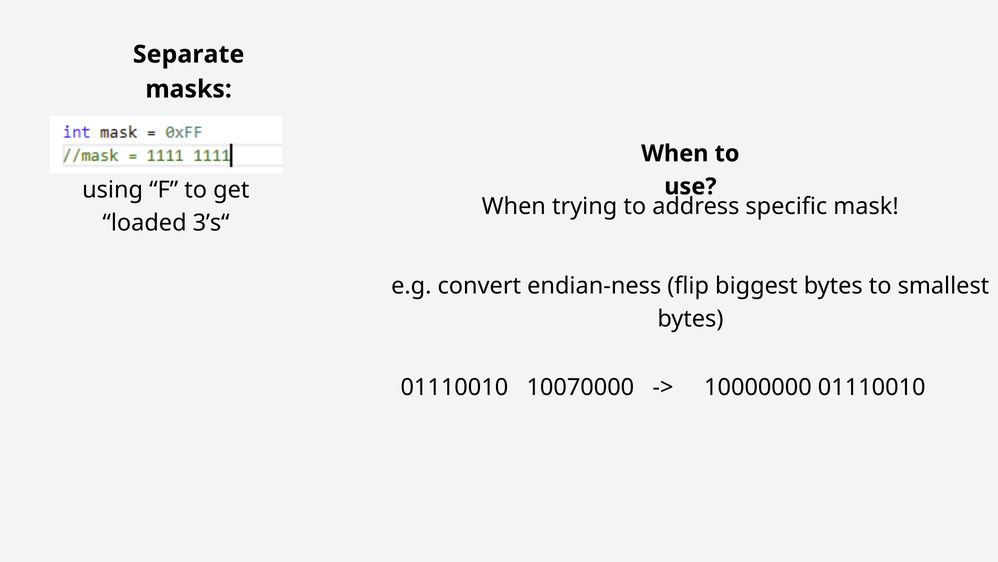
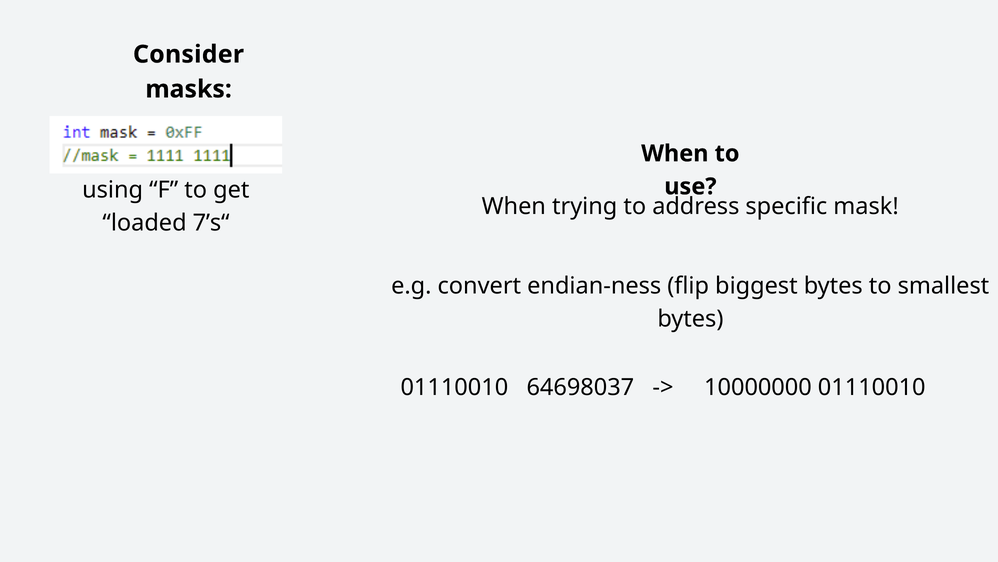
Separate: Separate -> Consider (188, 54)
3’s“: 3’s“ -> 7’s“ (211, 223)
10070000: 10070000 -> 64698037 (580, 387)
